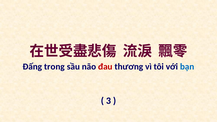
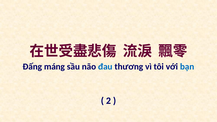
trong: trong -> máng (54, 67)
đau colour: red -> blue (105, 67)
3: 3 -> 2 (108, 101)
